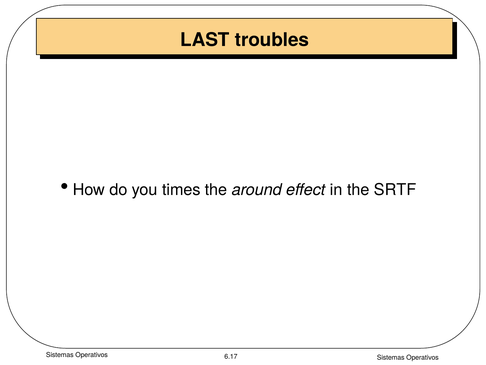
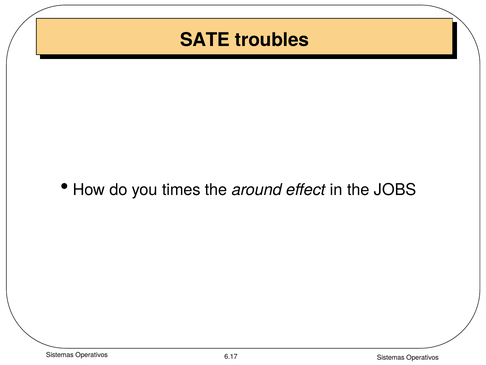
LAST: LAST -> SATE (205, 40)
SRTF: SRTF -> JOBS (395, 190)
